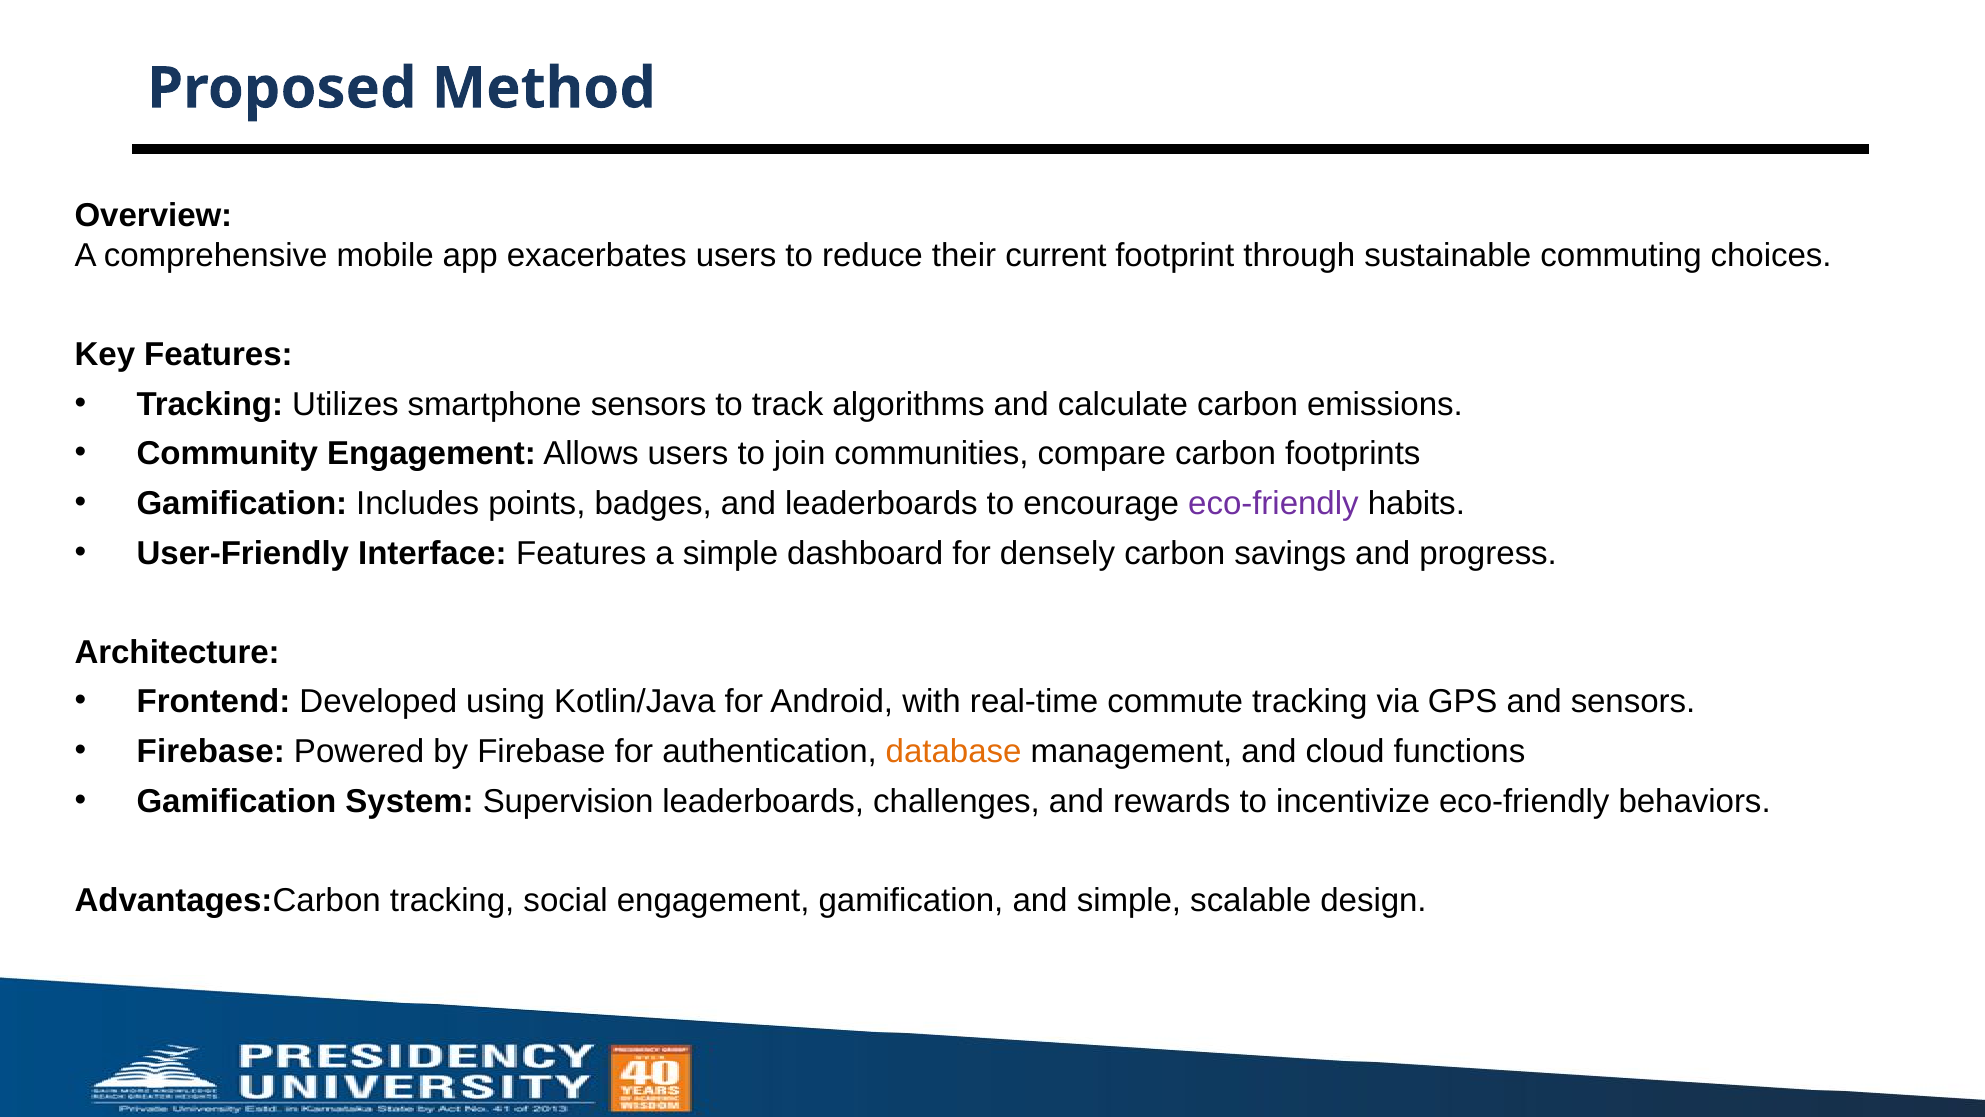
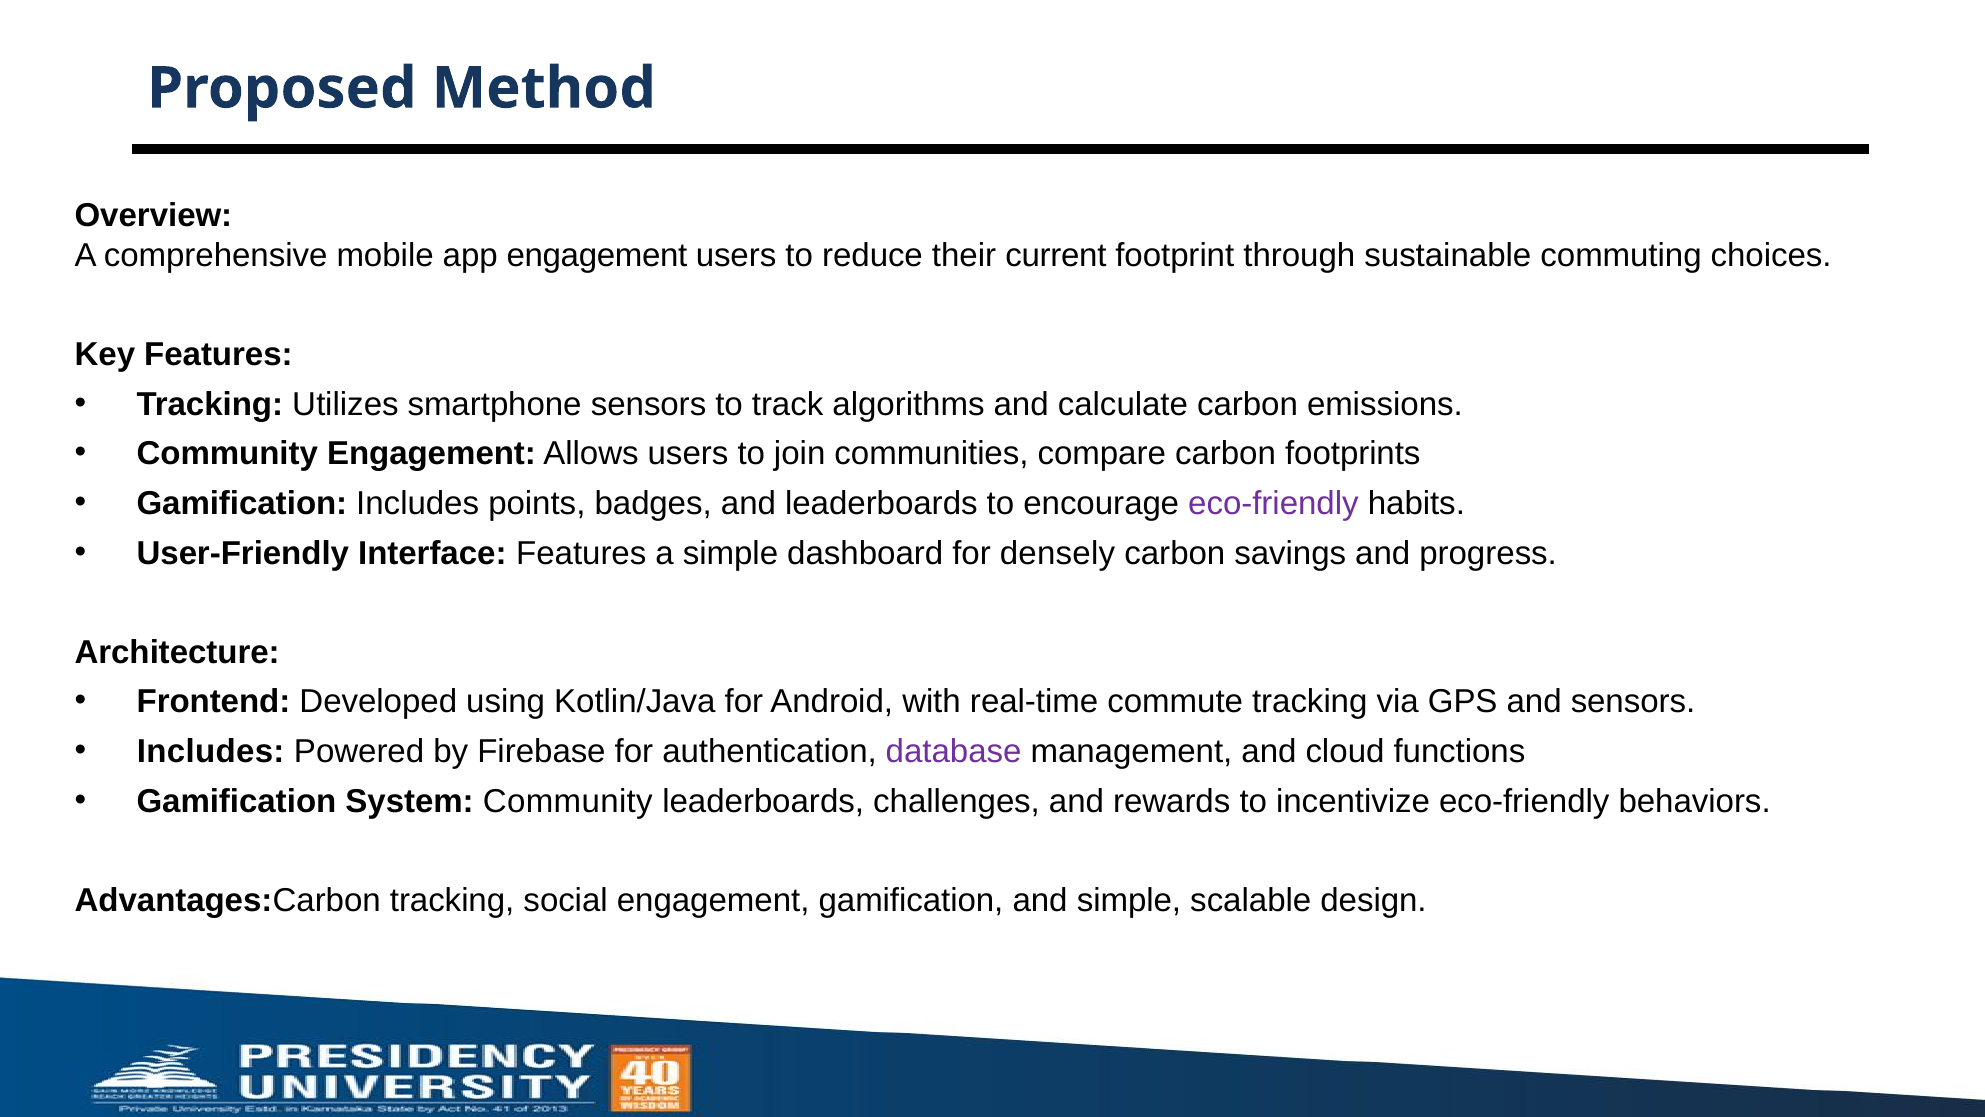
app exacerbates: exacerbates -> engagement (597, 255)
Firebase: Firebase -> Includes (211, 751)
database colour: orange -> purple (954, 751)
System Supervision: Supervision -> Community (568, 801)
